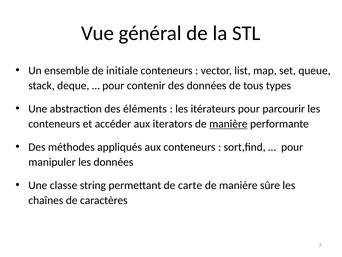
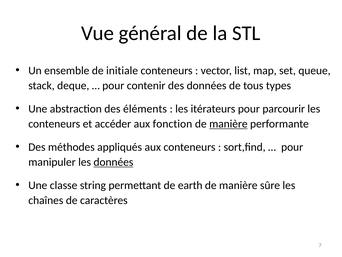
iterators: iterators -> fonction (172, 124)
données underline: none -> present (113, 162)
carte: carte -> earth (190, 185)
